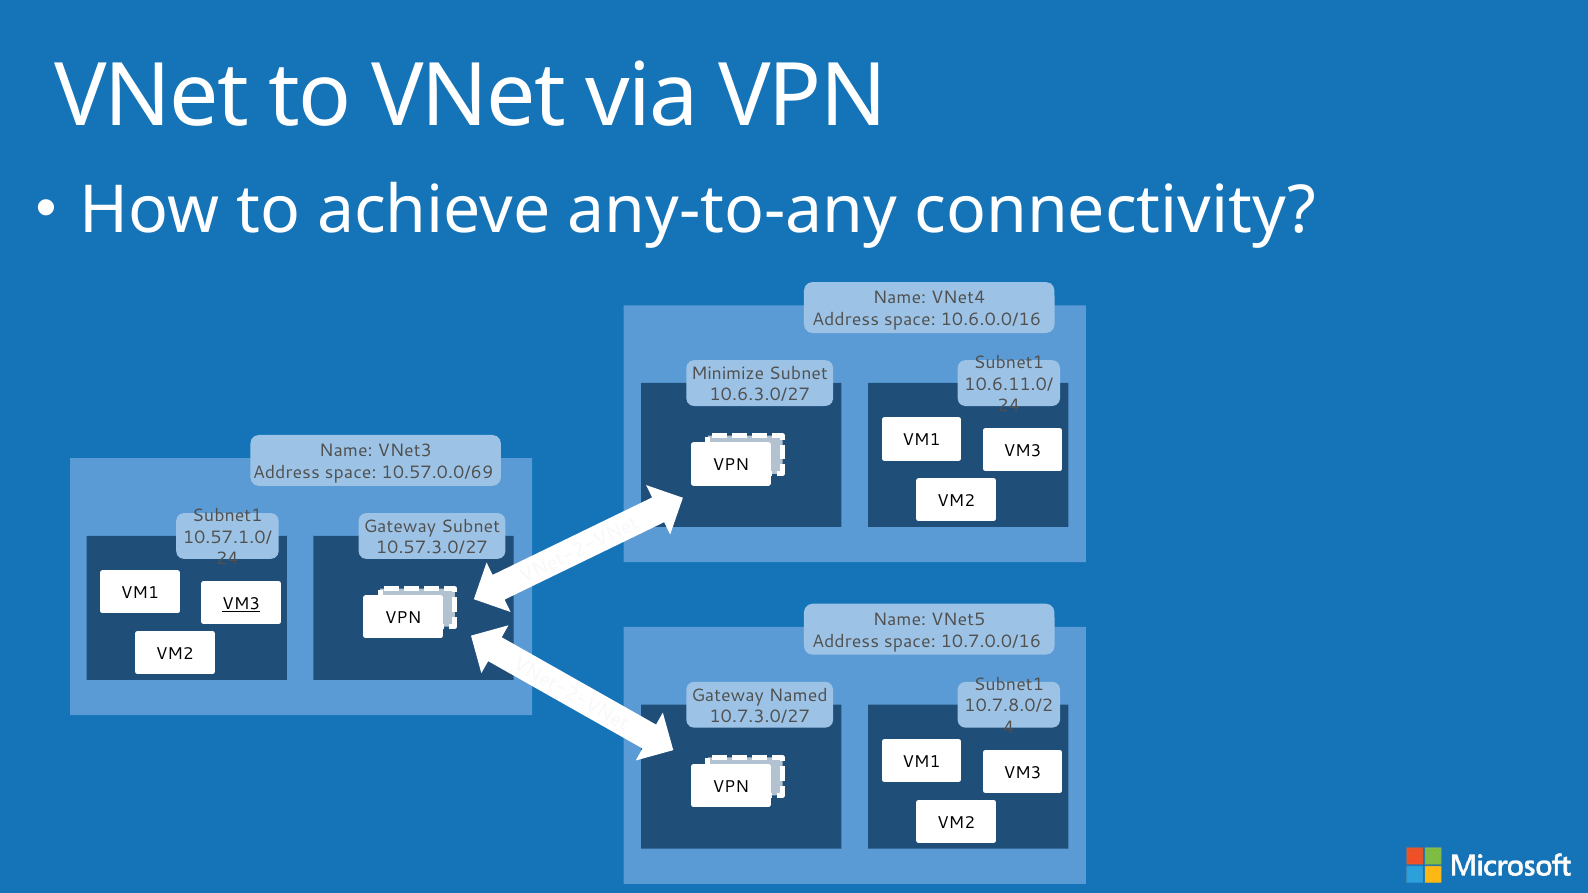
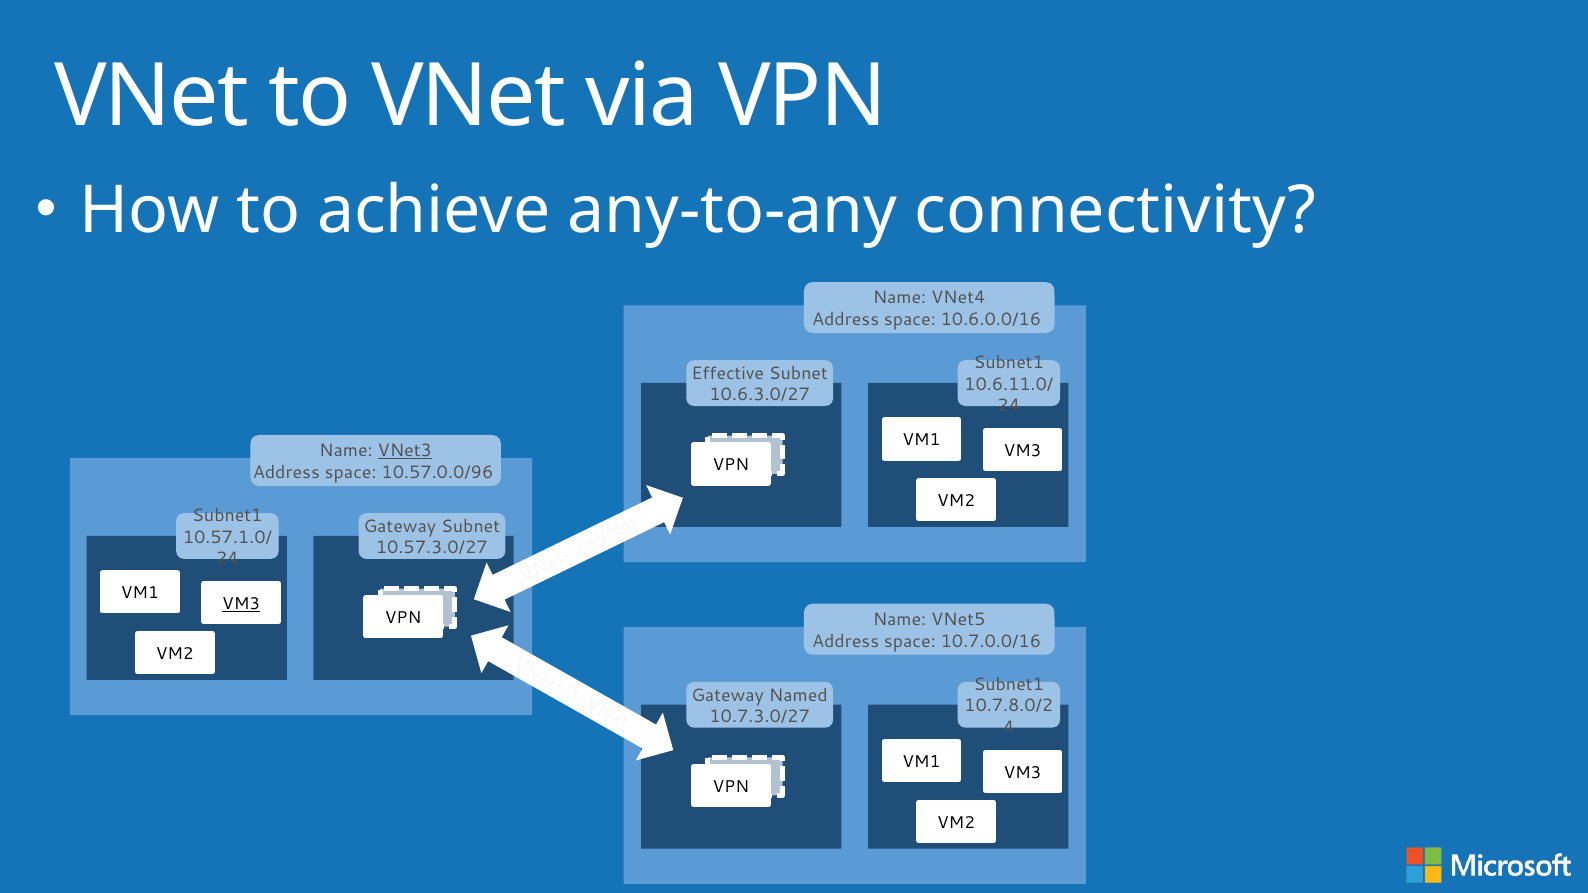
Minimize: Minimize -> Effective (728, 374)
VNet3 underline: none -> present (405, 451)
10.57.0.0/69: 10.57.0.0/69 -> 10.57.0.0/96 (437, 473)
